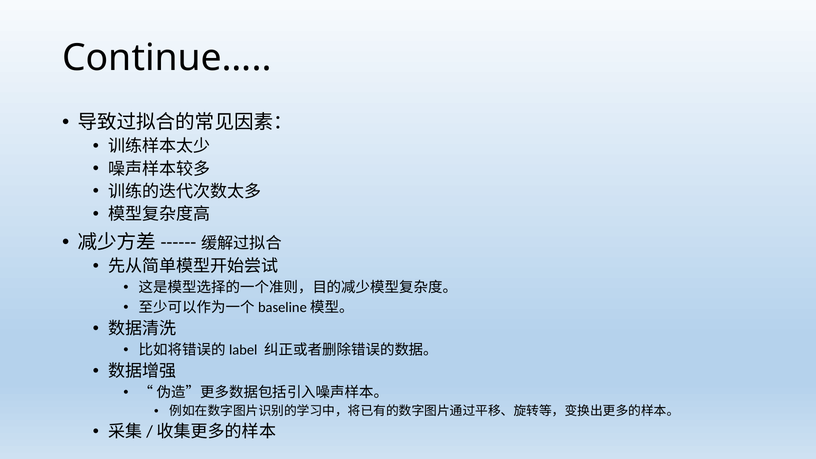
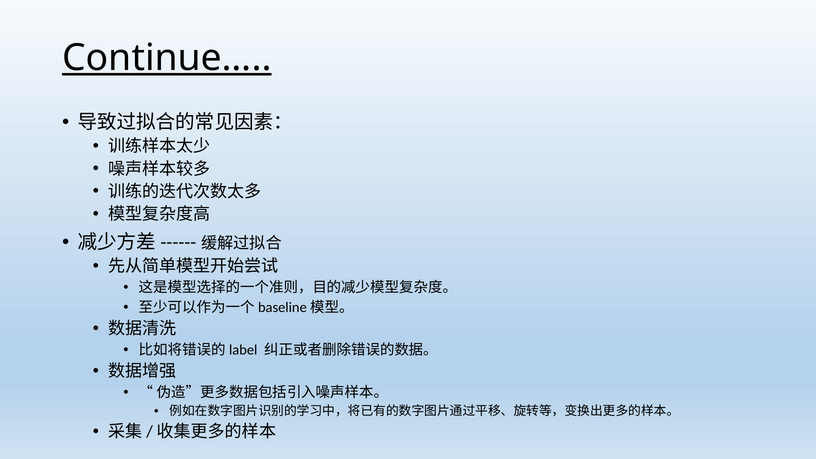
Continue… underline: none -> present (167, 58)
